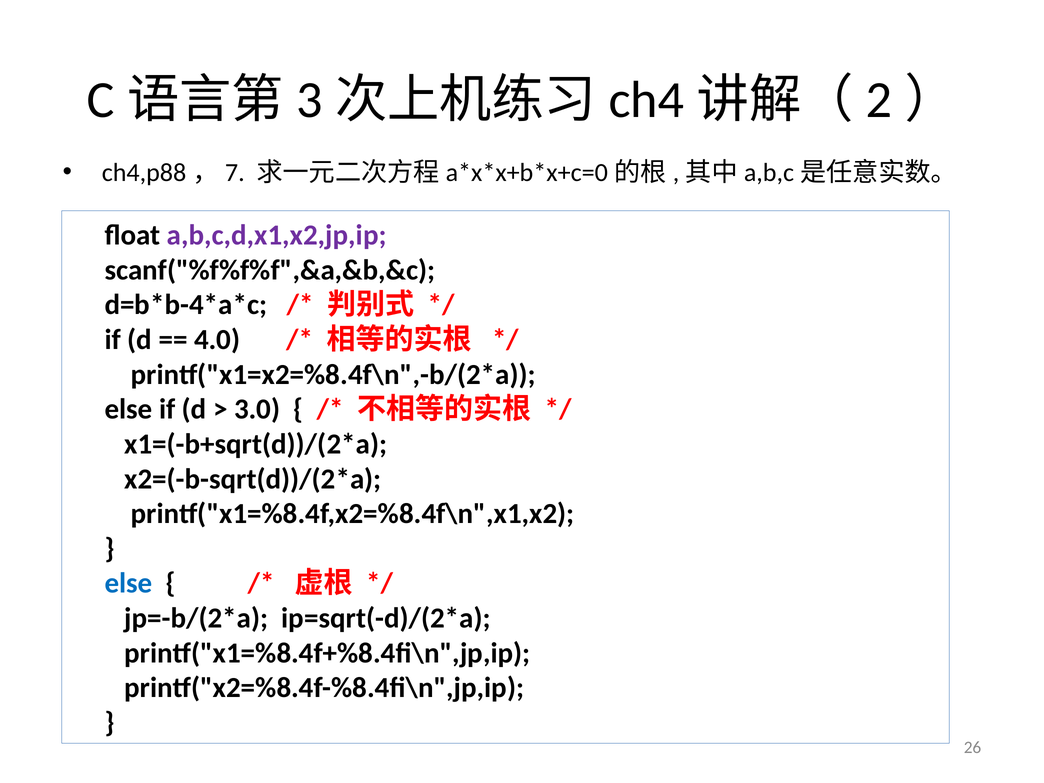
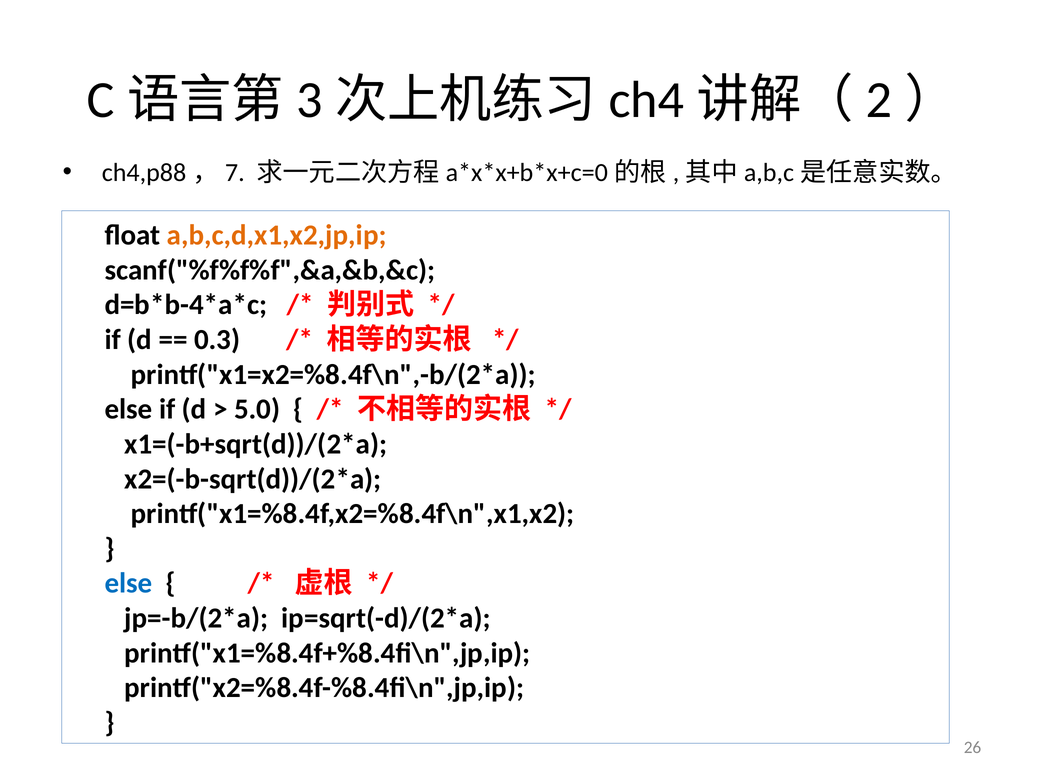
a,b,c,d,x1,x2,jp,ip colour: purple -> orange (277, 235)
4.0: 4.0 -> 0.3 (217, 340)
3.0: 3.0 -> 5.0 (257, 409)
